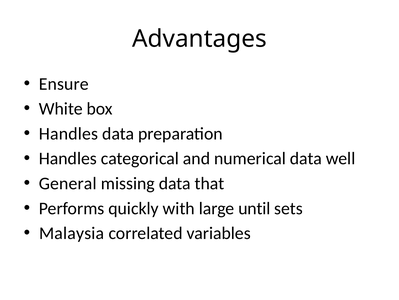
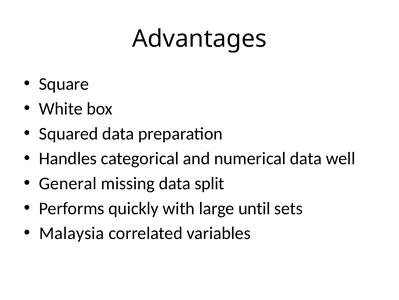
Ensure: Ensure -> Square (64, 84)
Handles: Handles -> Squared (69, 133)
that: that -> split (209, 183)
